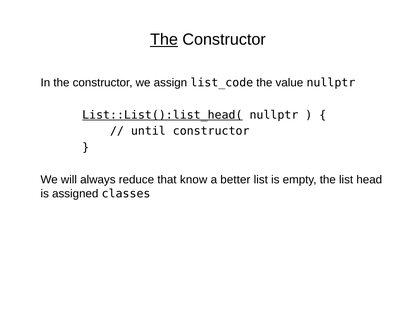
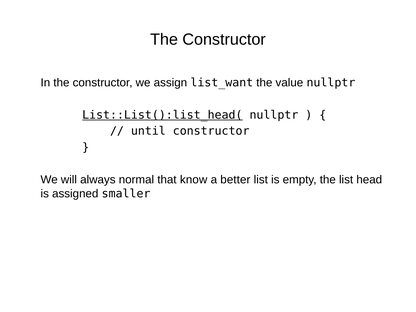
The underline: present -> none (164, 40)
list_code: list_code -> list_want (222, 83)
reduce: reduce -> normal (136, 180)
classes: classes -> smaller (126, 194)
